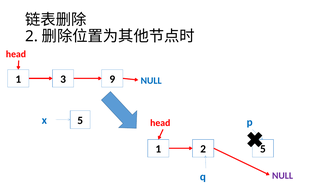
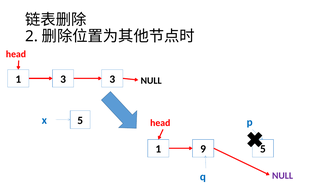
3 9: 9 -> 3 (112, 79)
NULL colour: blue -> black (151, 81)
1 2: 2 -> 9 (203, 149)
